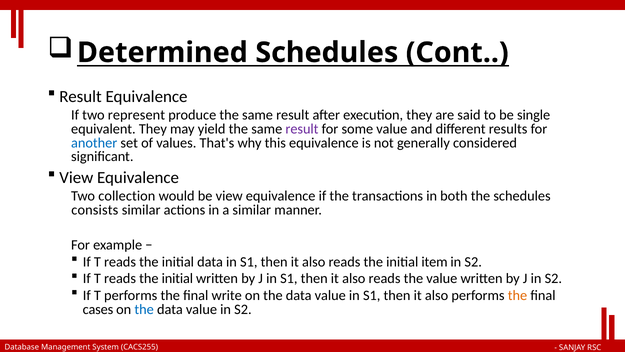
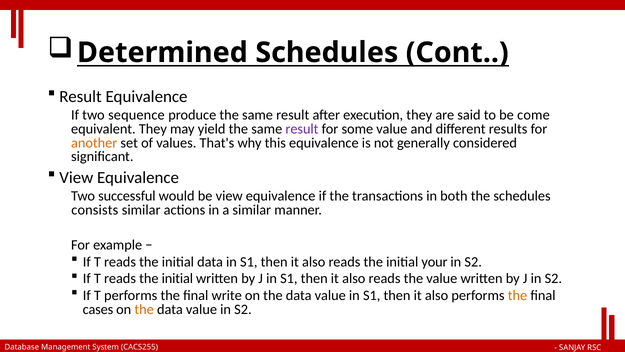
represent: represent -> sequence (136, 115)
single: single -> come (533, 115)
another colour: blue -> orange (94, 143)
collection: collection -> successful (127, 196)
item: item -> your (434, 262)
the colour: blue -> orange (144, 309)
